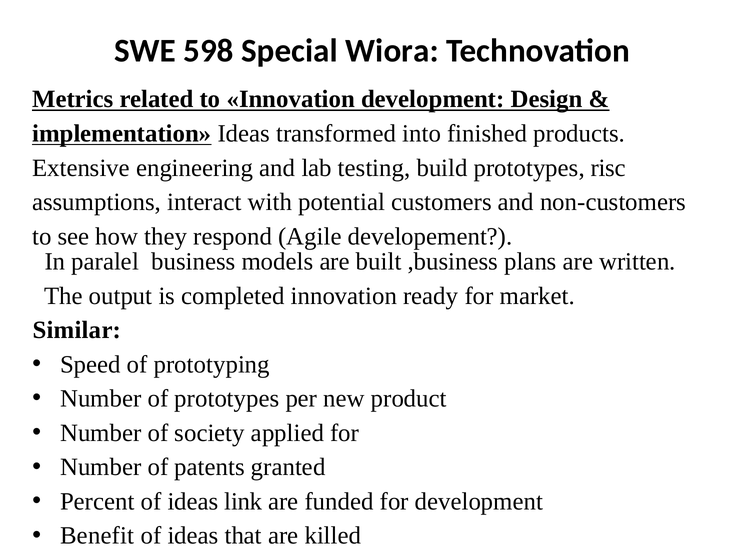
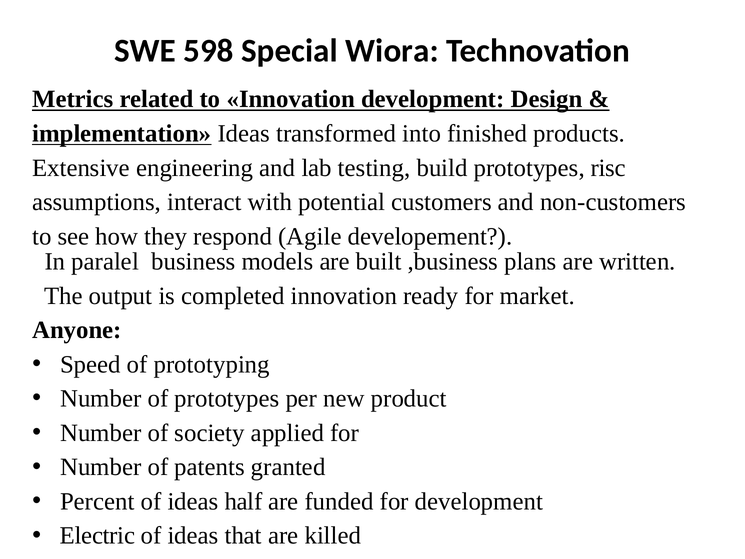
Similar: Similar -> Anyone (77, 330)
link: link -> half (243, 501)
Benefit: Benefit -> Electric (97, 536)
